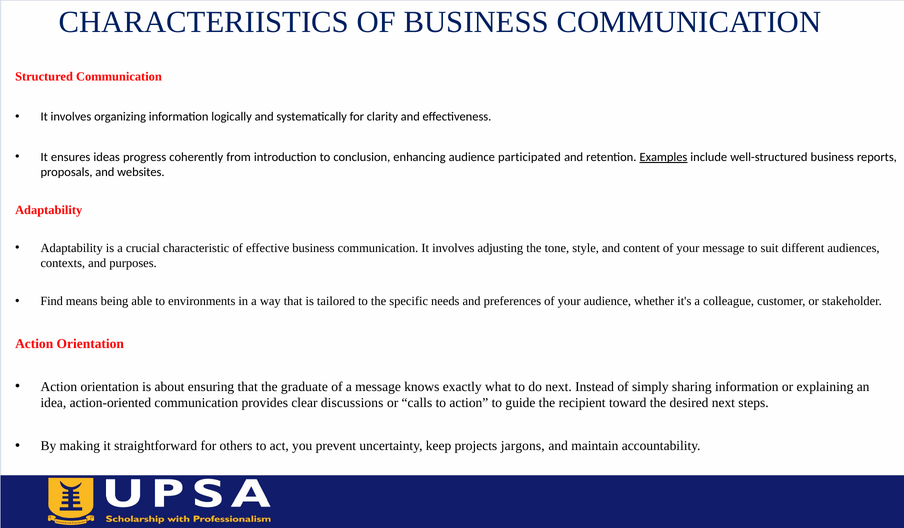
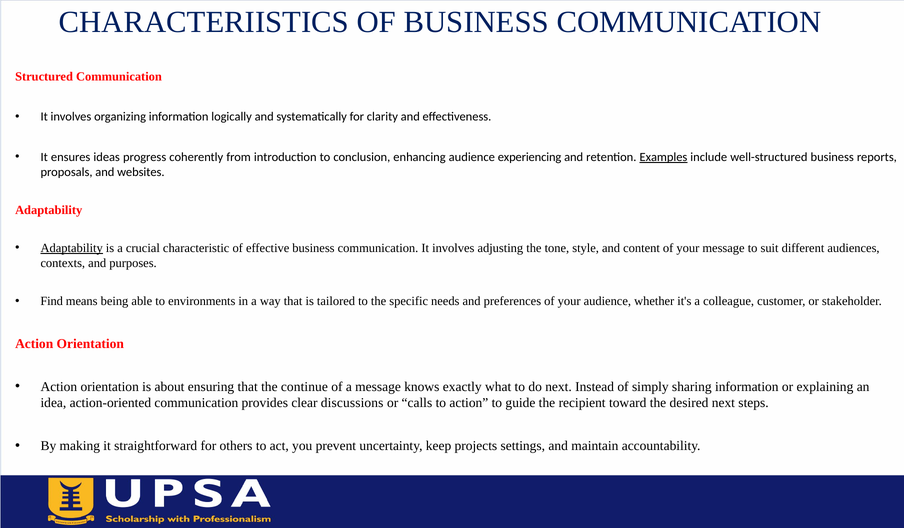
participated: participated -> experiencing (530, 157)
Adaptability underline: none -> present (72, 248)
graduate: graduate -> continue (304, 387)
jargons: jargons -> settings (523, 446)
